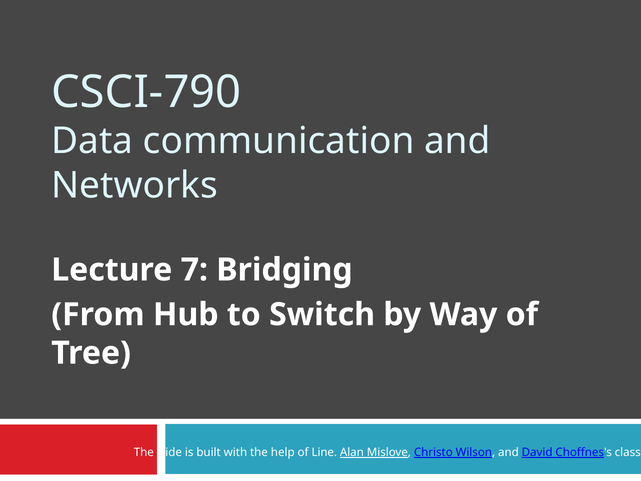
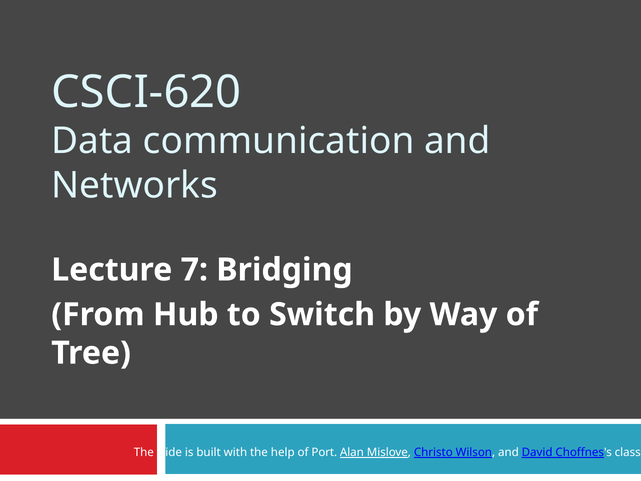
CSCI-790: CSCI-790 -> CSCI-620 (146, 92)
Line: Line -> Port (324, 452)
